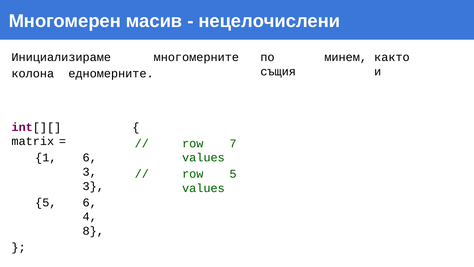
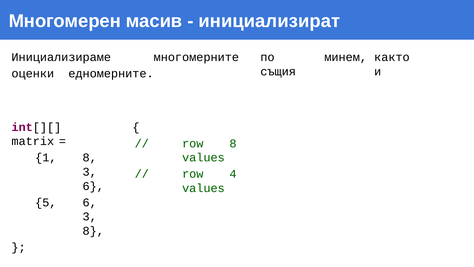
нецелочислени: нецелочислени -> инициализират (269, 21)
колона: колона -> оценки (33, 73)
row 7: 7 -> 8 (233, 143)
1 6: 6 -> 8 (90, 157)
row 5: 5 -> 4 (233, 174)
3: 3 -> 6 (93, 186)
4: 4 -> 3 (90, 216)
